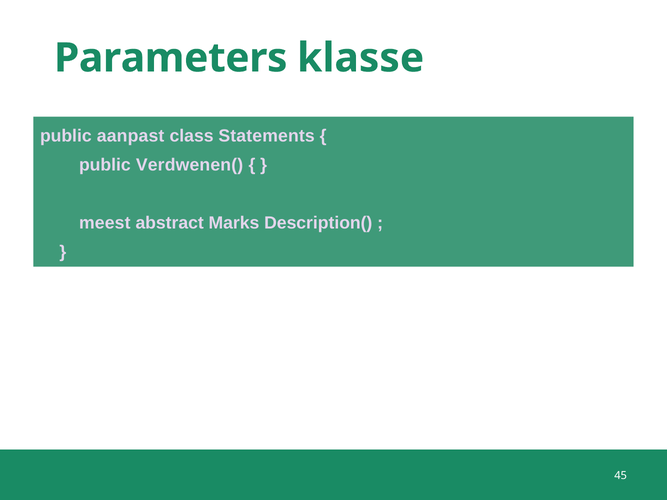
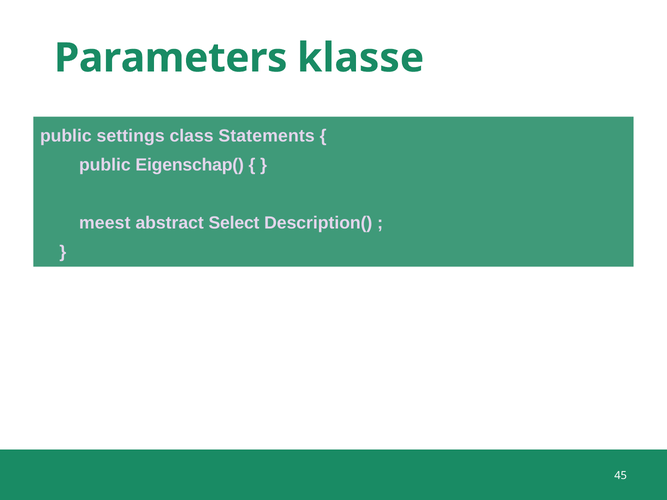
aanpast: aanpast -> settings (131, 136)
Verdwenen(: Verdwenen( -> Eigenschap( (190, 165)
Marks: Marks -> Select (234, 223)
